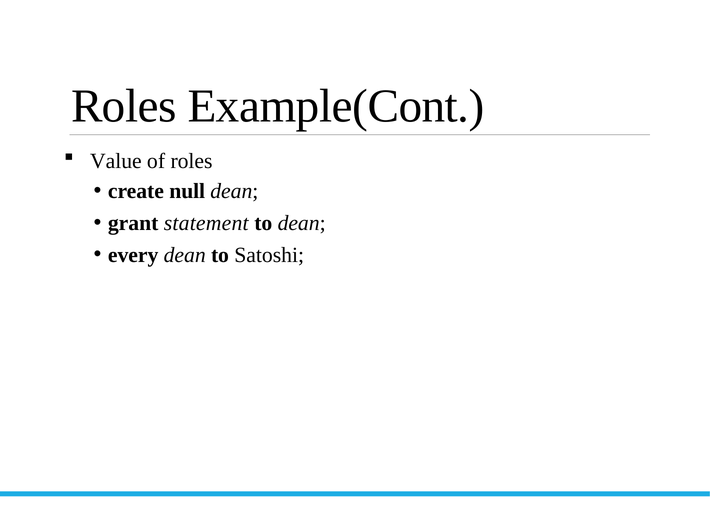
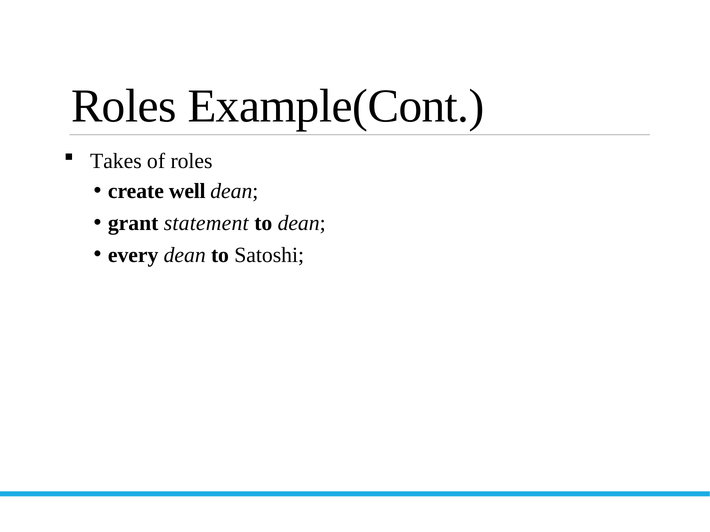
Value: Value -> Takes (116, 161)
null: null -> well (187, 191)
